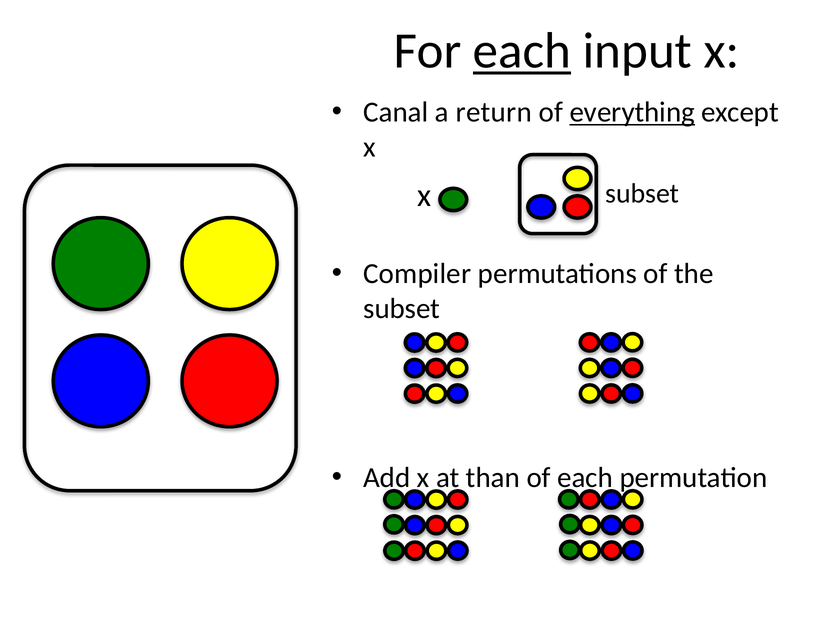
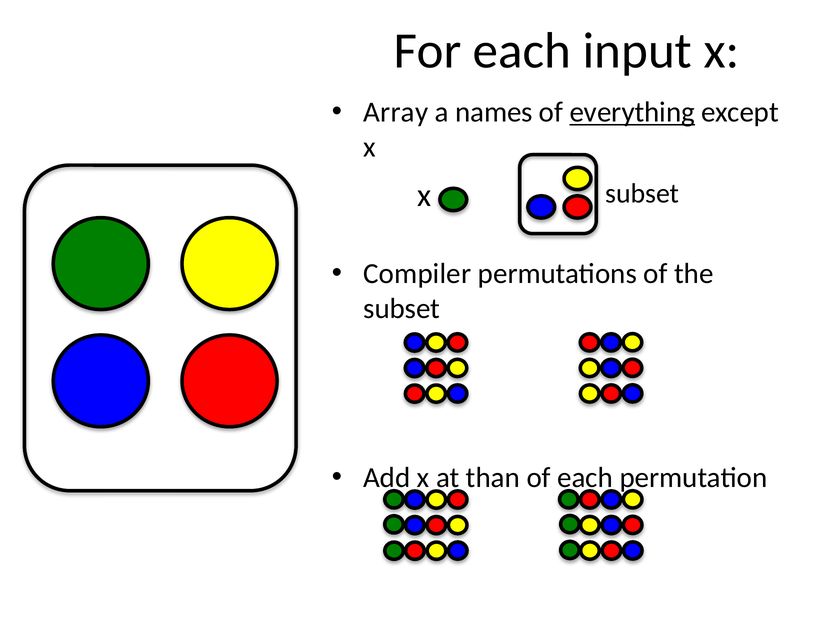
each underline: present -> none (522, 51)
Canal: Canal -> Array (396, 112)
return: return -> names (494, 112)
